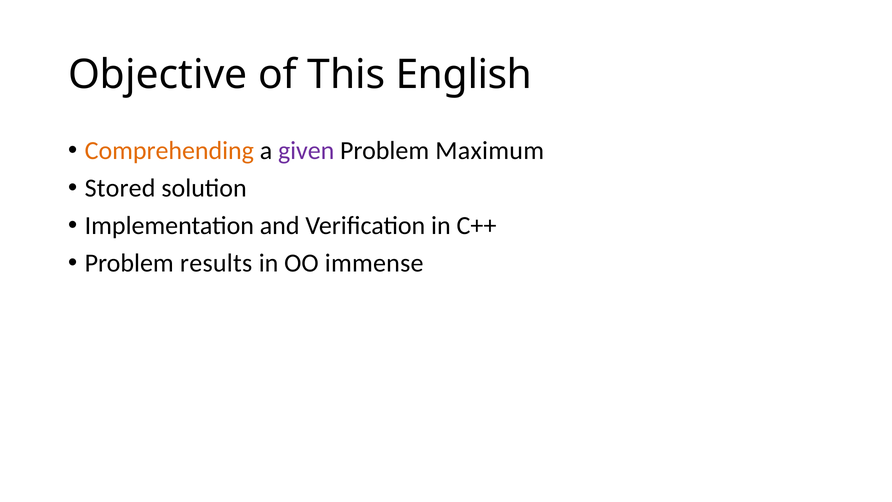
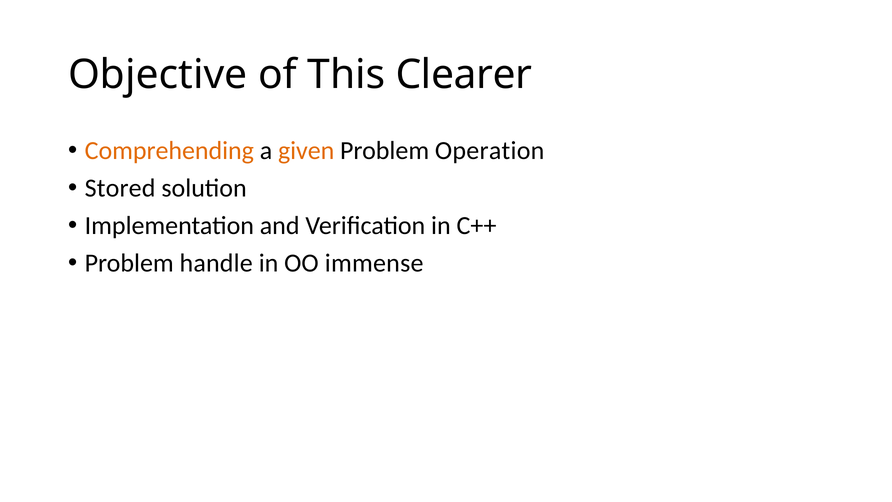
English: English -> Clearer (464, 75)
given colour: purple -> orange (306, 151)
Maximum: Maximum -> Operation (490, 151)
results: results -> handle (216, 263)
